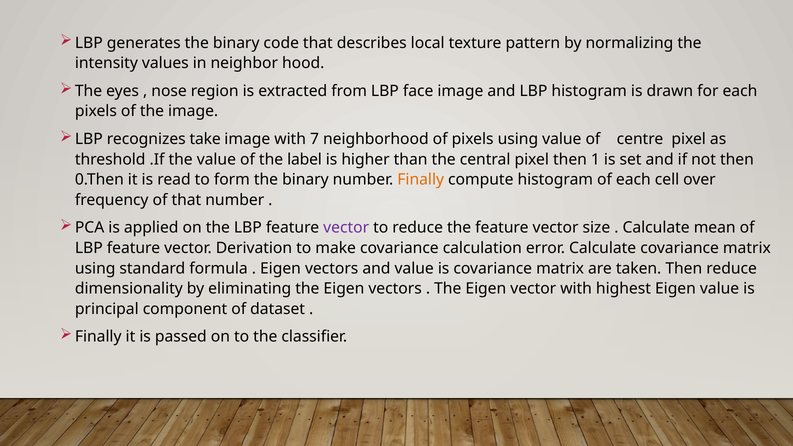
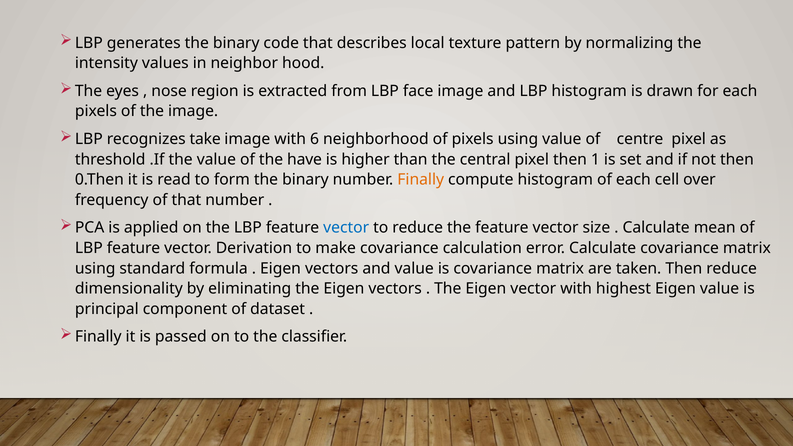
7: 7 -> 6 (315, 139)
label: label -> have (305, 159)
vector colour: purple -> blue (346, 228)
